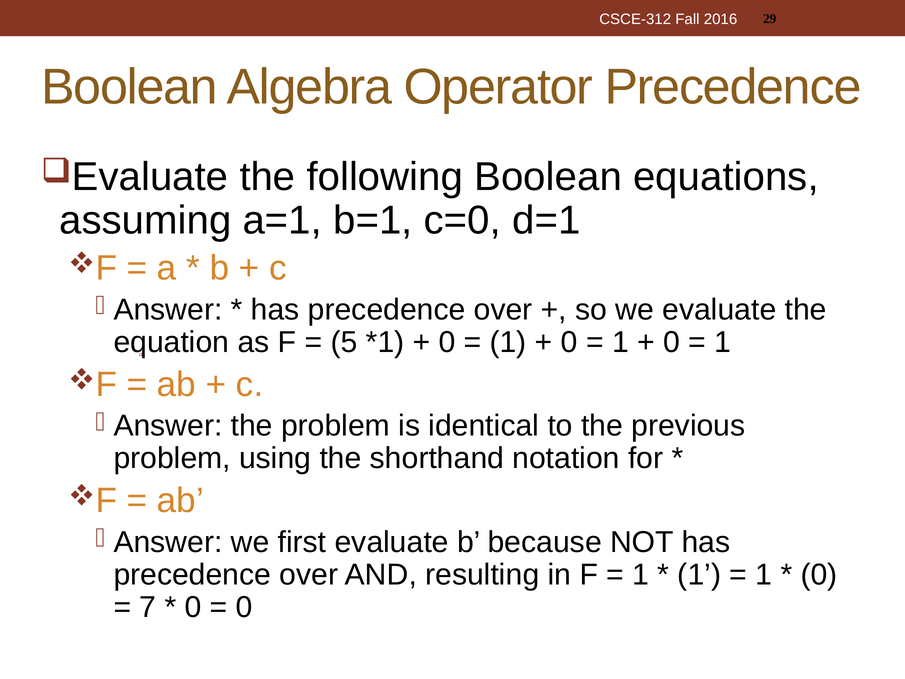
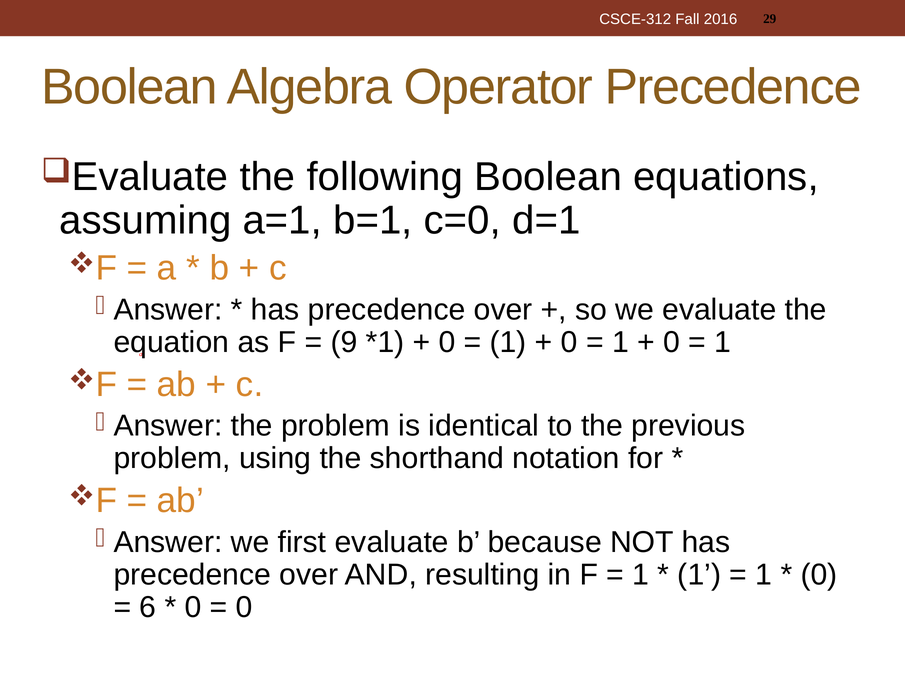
5: 5 -> 9 (344, 342)
7: 7 -> 6 (148, 607)
